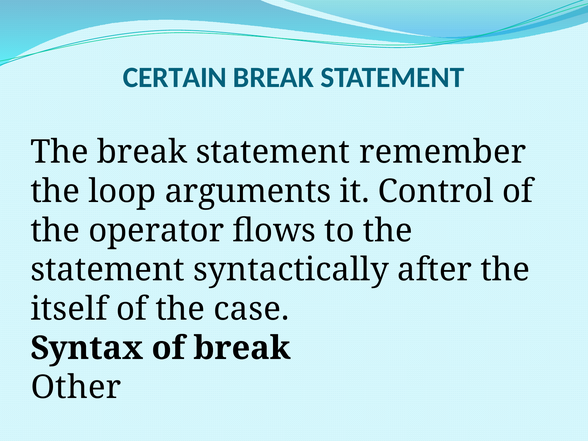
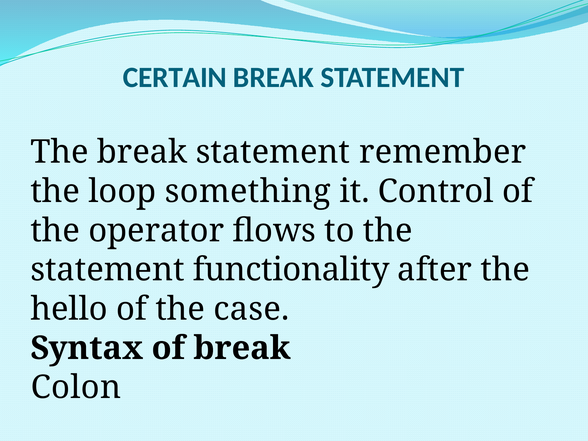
arguments: arguments -> something (248, 191)
syntactically: syntactically -> functionality (291, 270)
itself: itself -> hello (69, 309)
Other: Other -> Colon (76, 387)
